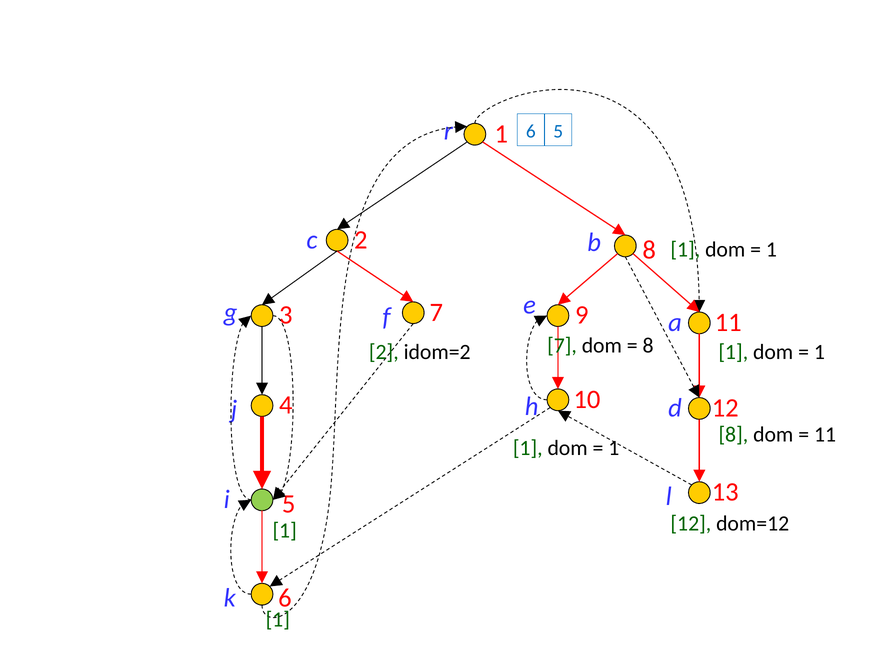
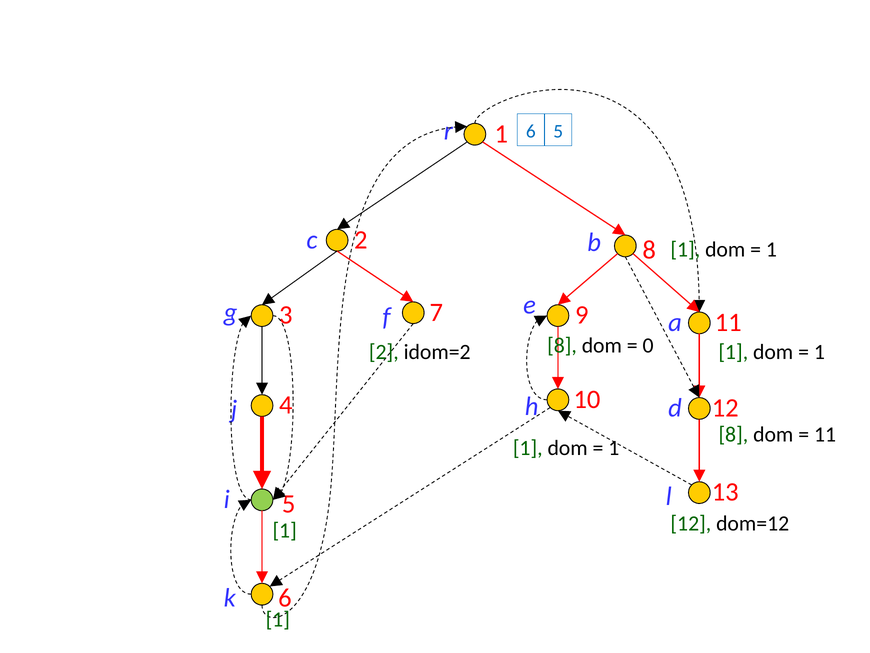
7: 7 -> 8 (562, 345)
8: 8 -> 0 (648, 345)
